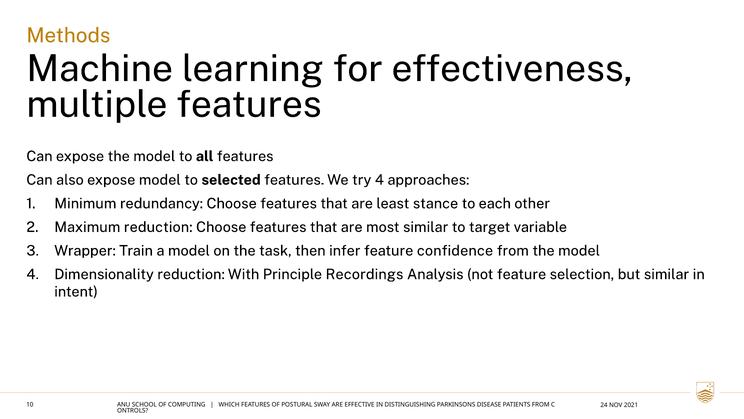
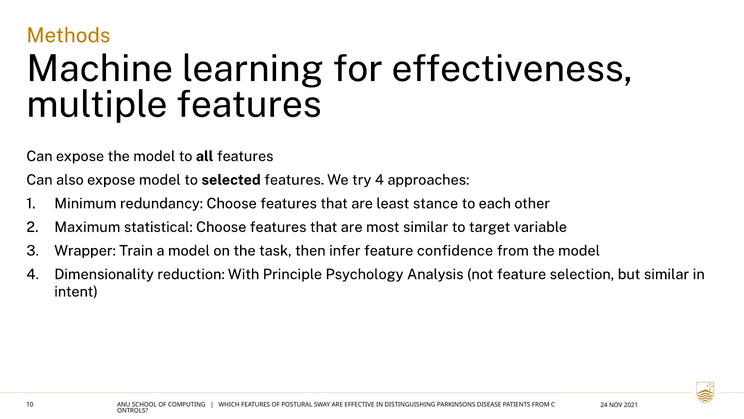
Maximum reduction: reduction -> statistical (158, 227)
Recordings: Recordings -> Psychology (365, 274)
